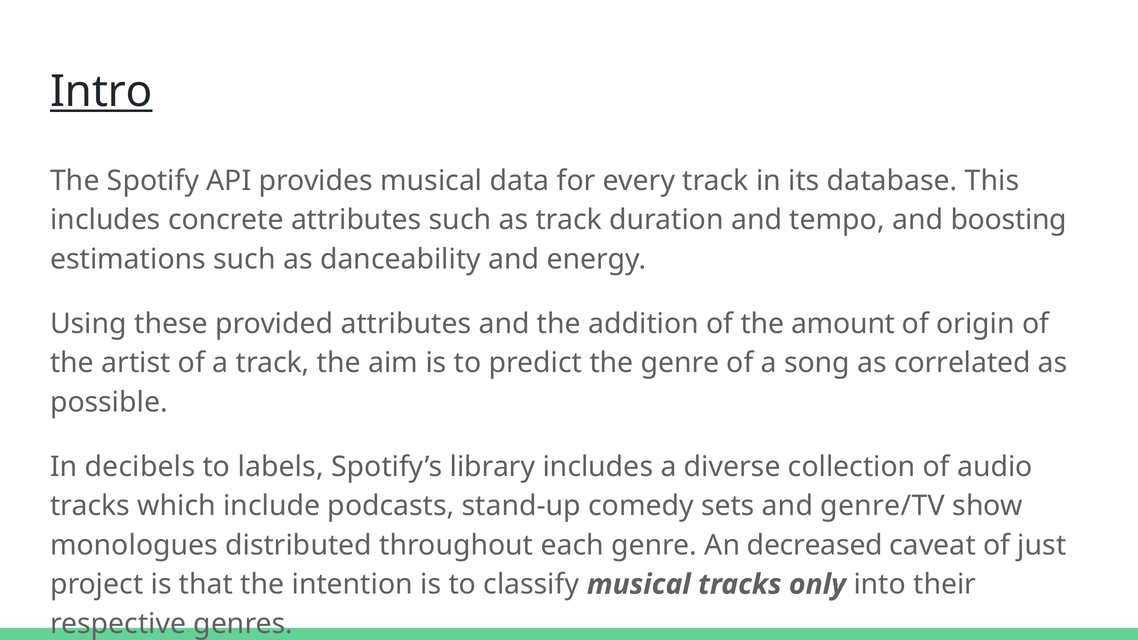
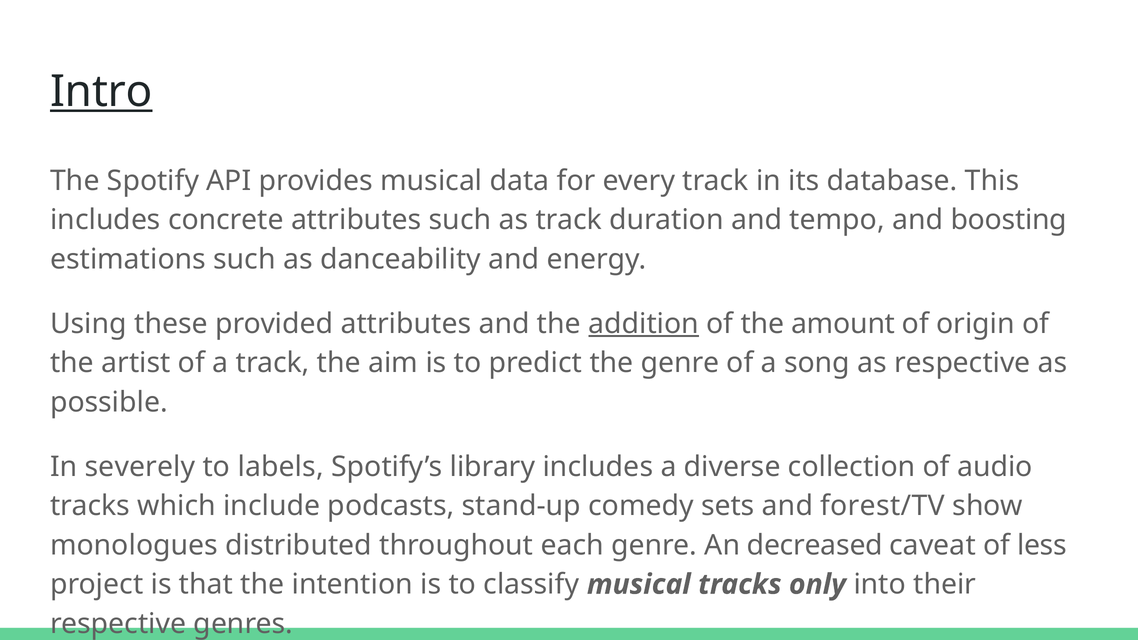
addition underline: none -> present (644, 324)
as correlated: correlated -> respective (962, 363)
decibels: decibels -> severely (140, 467)
genre/TV: genre/TV -> forest/TV (883, 506)
just: just -> less (1042, 545)
